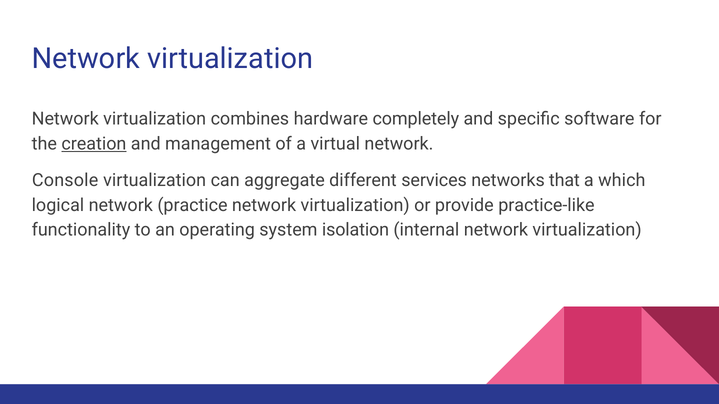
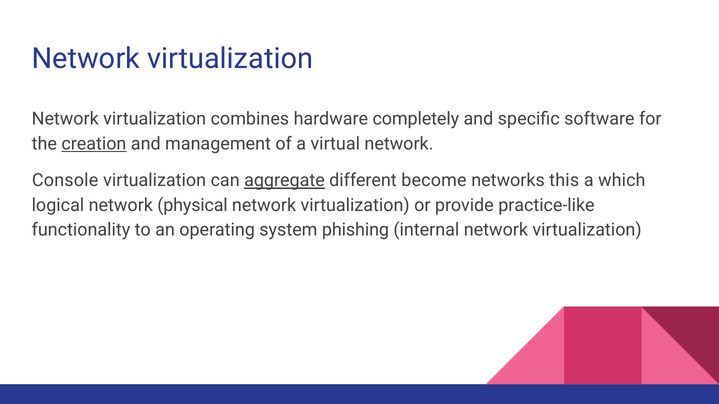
aggregate underline: none -> present (284, 181)
services: services -> become (434, 181)
that: that -> this (564, 181)
practice: practice -> physical (193, 206)
isolation: isolation -> phishing (355, 230)
